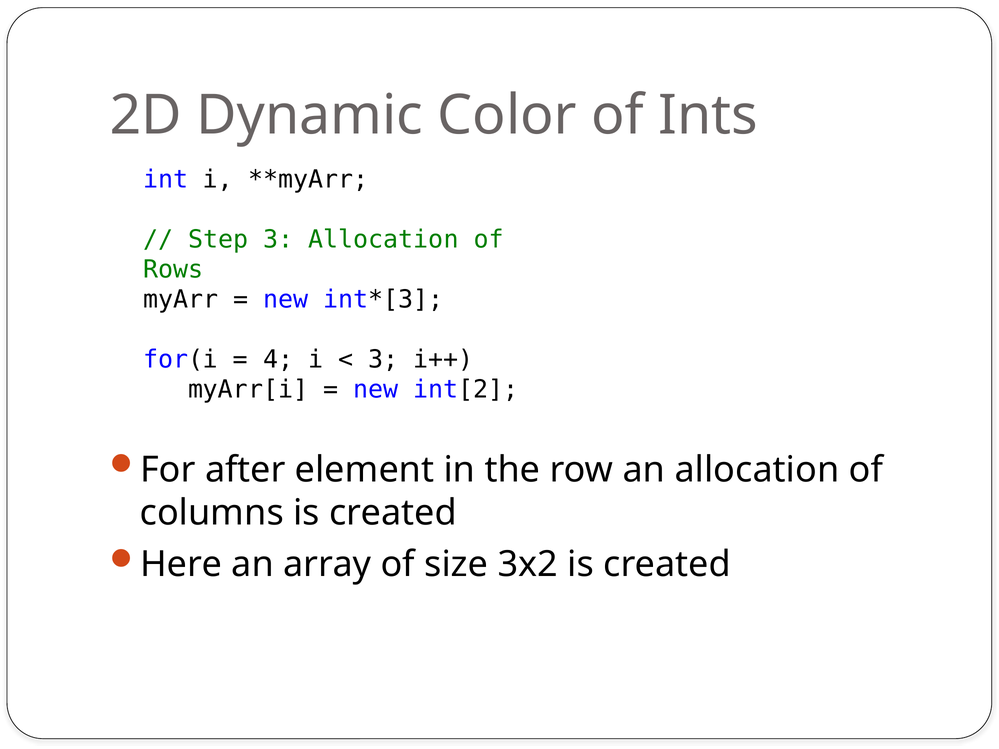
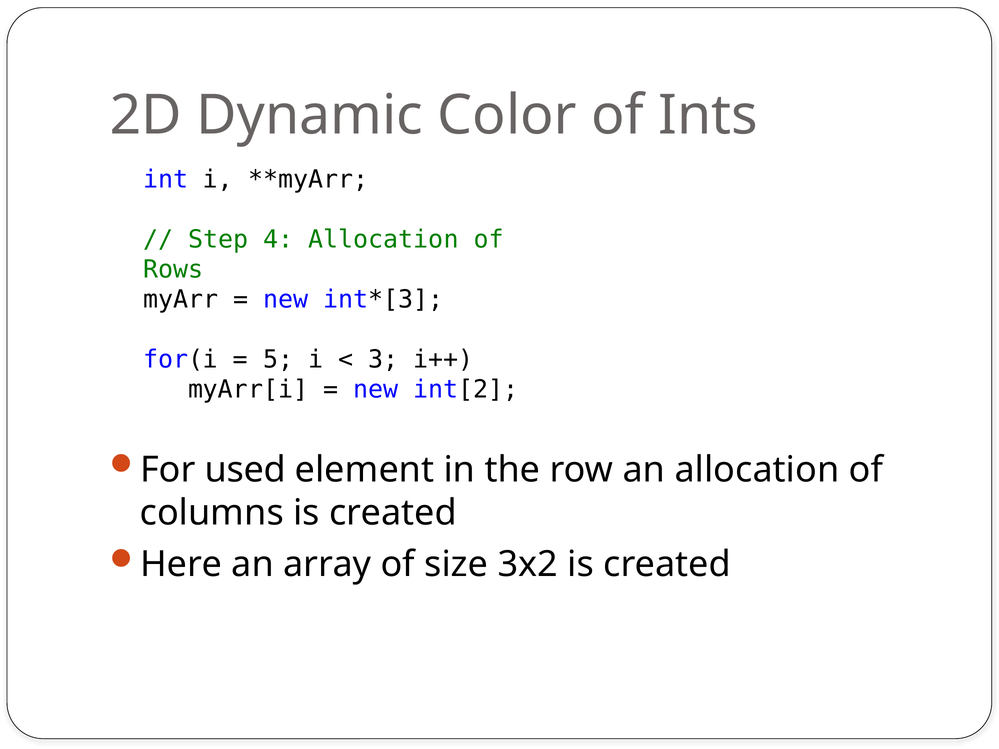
Step 3: 3 -> 4 (278, 240)
4: 4 -> 5 (278, 360)
after: after -> used (245, 470)
